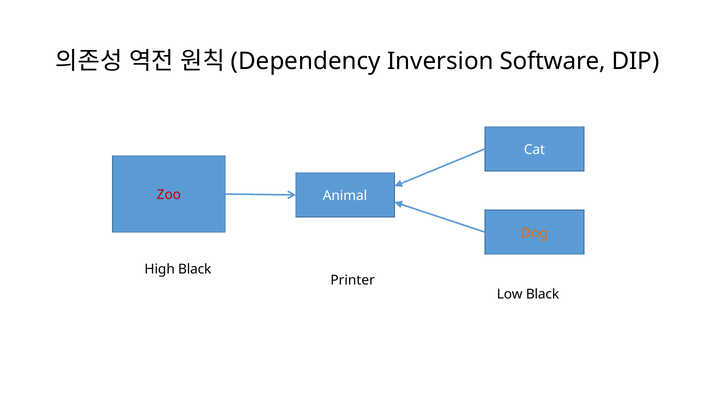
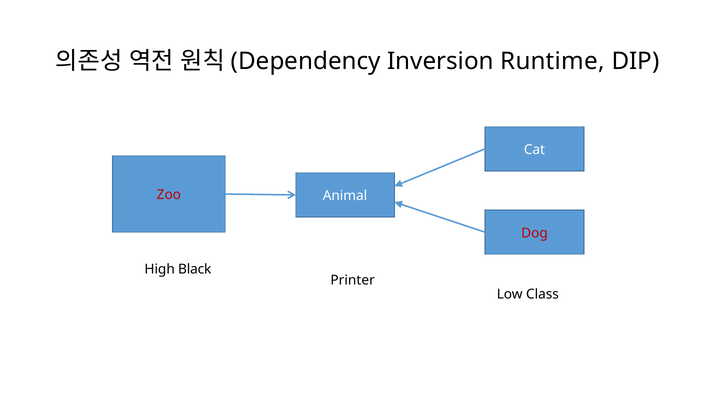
Software: Software -> Runtime (553, 61)
Dog colour: orange -> red (535, 233)
Low Black: Black -> Class (542, 294)
